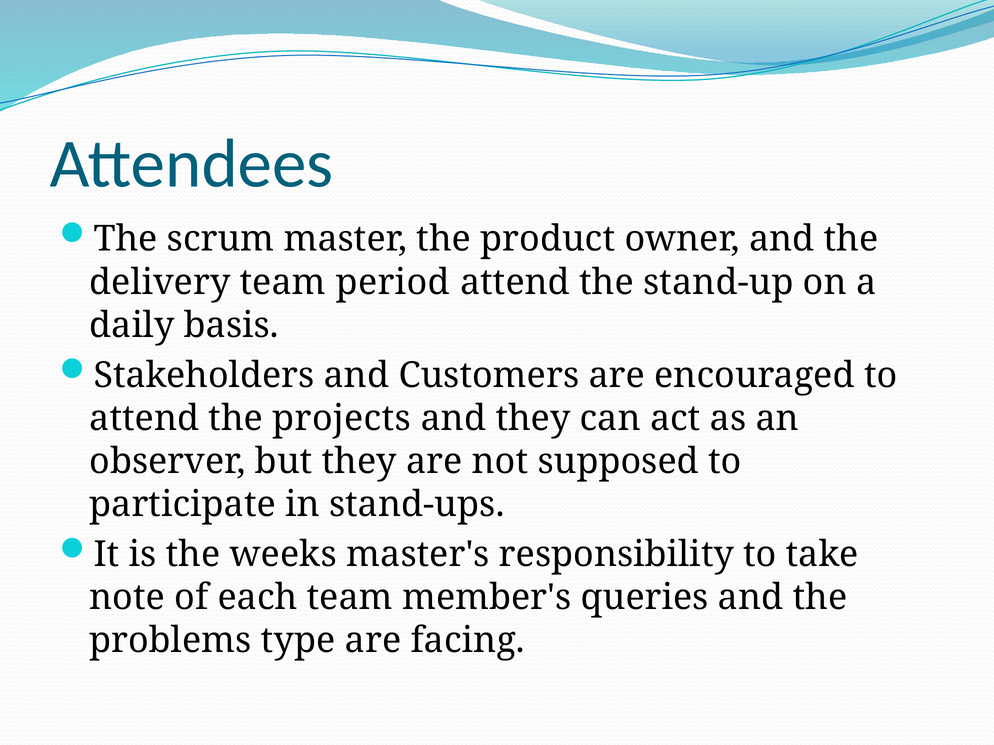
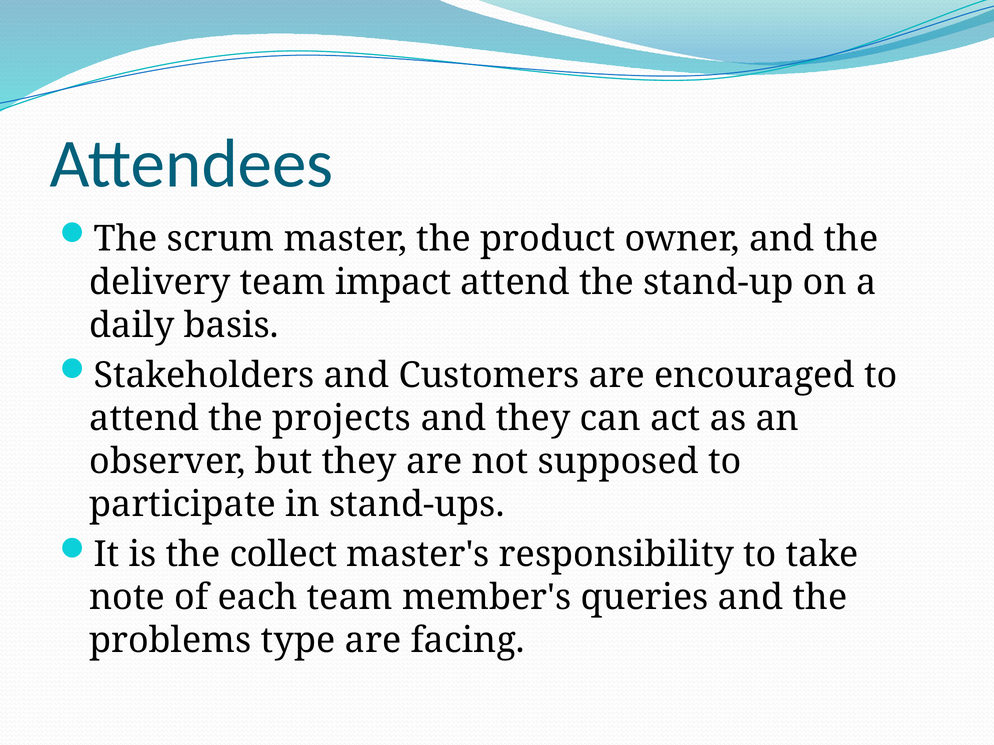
period: period -> impact (393, 282)
weeks: weeks -> collect (283, 555)
